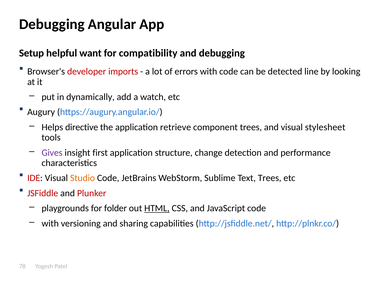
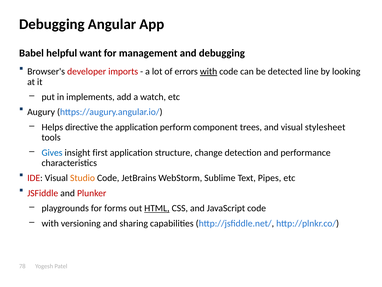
Setup: Setup -> Babel (31, 53)
compatibility: compatibility -> management (148, 53)
with underline: none -> present (209, 71)
dynamically: dynamically -> implements (90, 97)
retrieve: retrieve -> perform (176, 127)
Gives colour: purple -> blue (52, 152)
Text Trees: Trees -> Pipes (270, 178)
folder: folder -> forms (115, 208)
